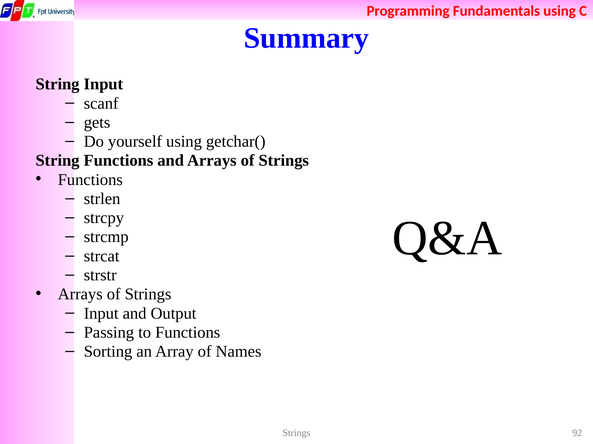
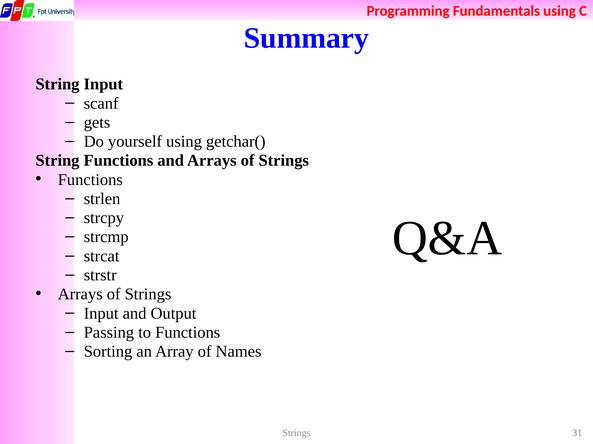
92: 92 -> 31 (577, 434)
